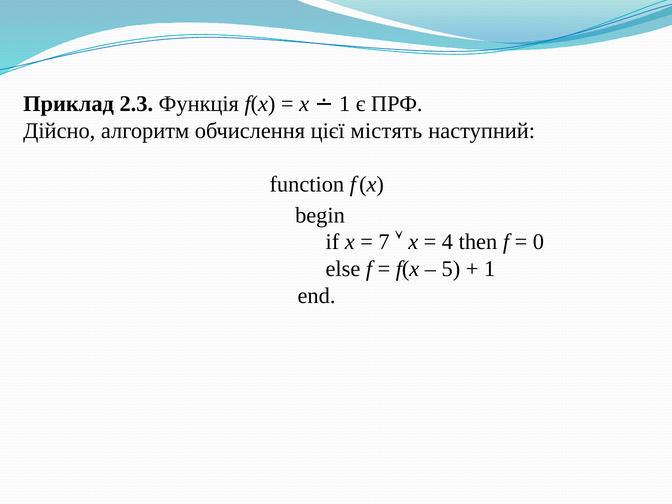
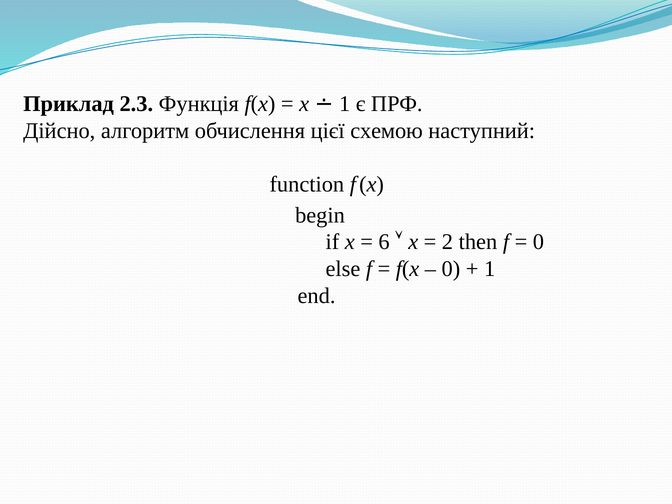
містять: містять -> схемою (387, 131)
7: 7 -> 6 (384, 242)
4: 4 -> 2 (447, 242)
5: 5 -> 0 (451, 269)
